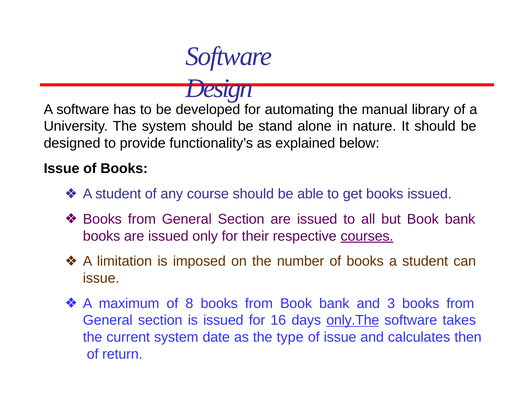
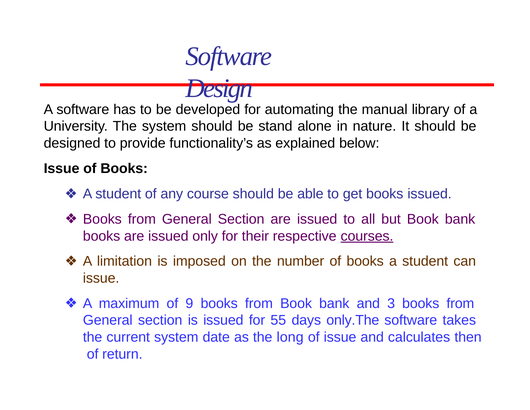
8: 8 -> 9 (189, 303)
16: 16 -> 55 (278, 320)
only.The underline: present -> none (353, 320)
type: type -> long (290, 337)
